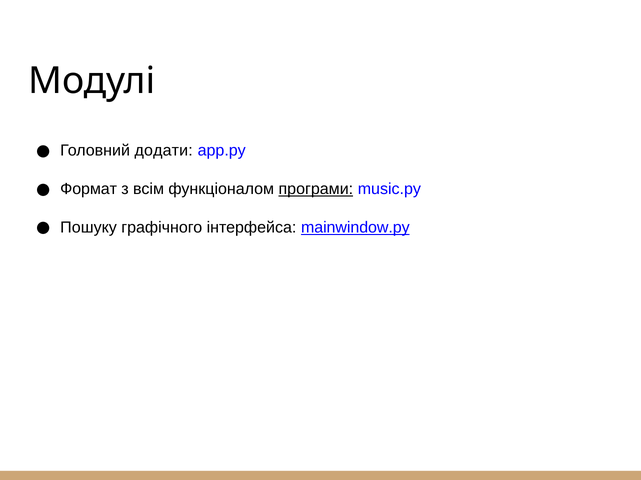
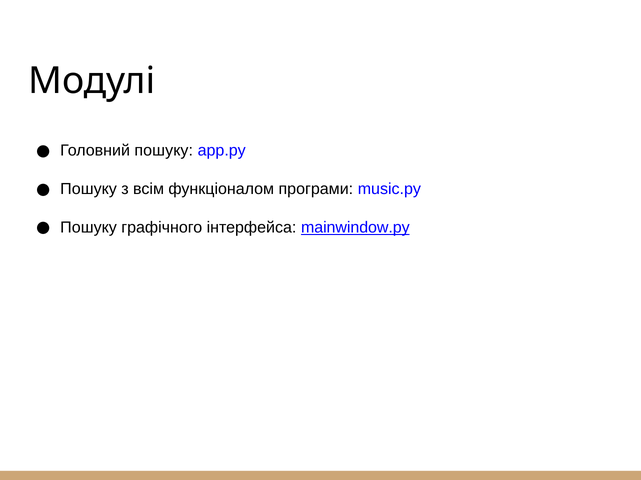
Головний додати: додати -> пошуку (164, 151)
Формат: Формат -> Пошуку (89, 189)
програми underline: present -> none (316, 189)
